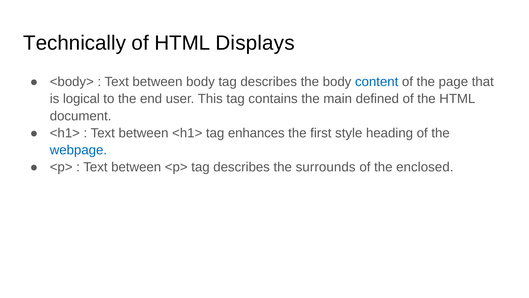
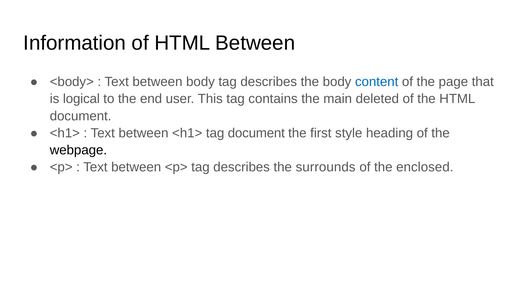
Technically: Technically -> Information (75, 43)
HTML Displays: Displays -> Between (255, 43)
defined: defined -> deleted (377, 99)
tag enhances: enhances -> document (256, 133)
webpage colour: blue -> black (78, 150)
